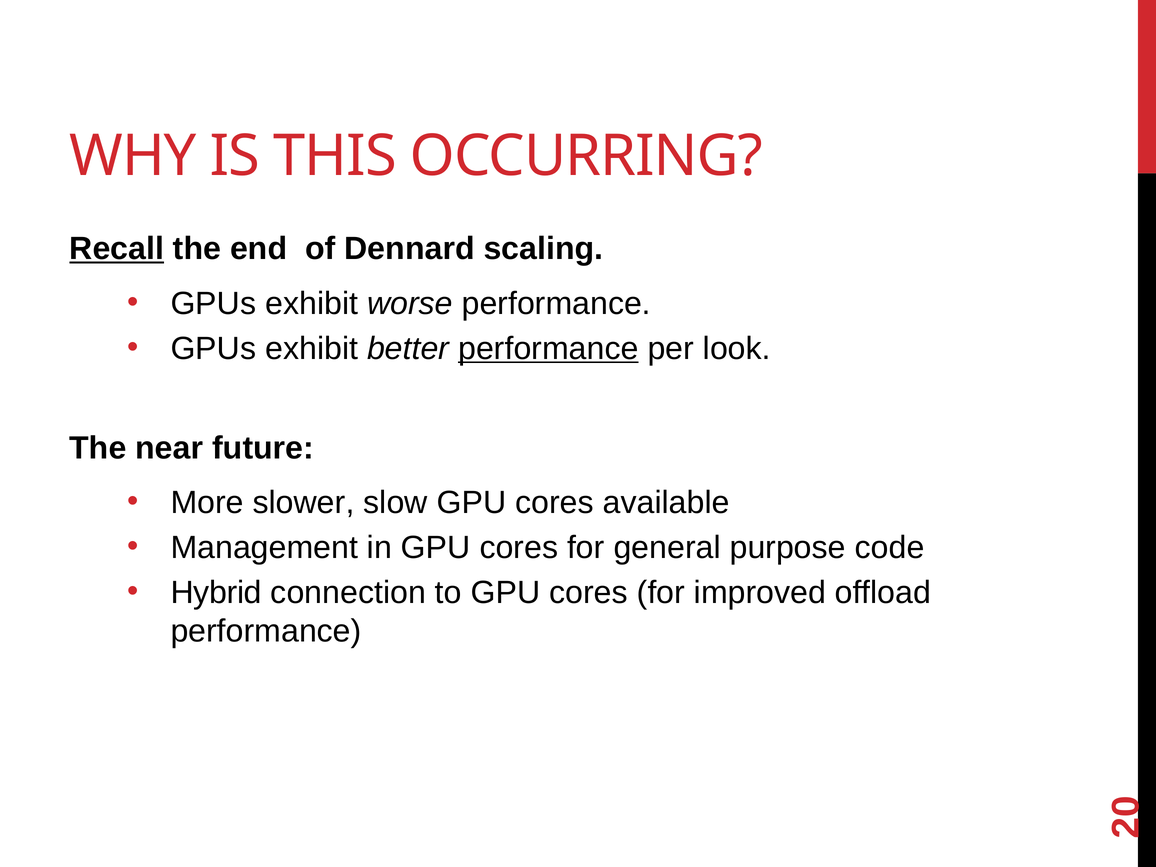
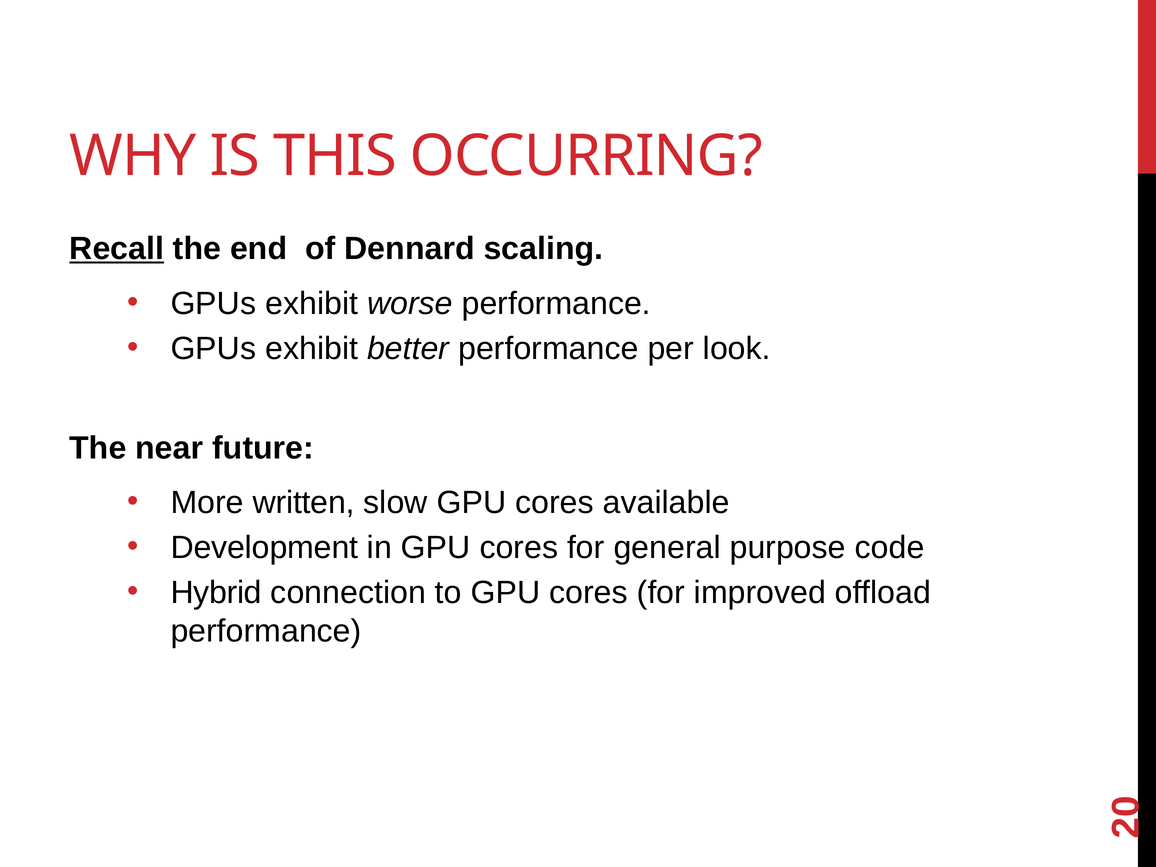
performance underline: present -> none (548, 348)
slower: slower -> written (304, 503)
Management: Management -> Development (264, 548)
